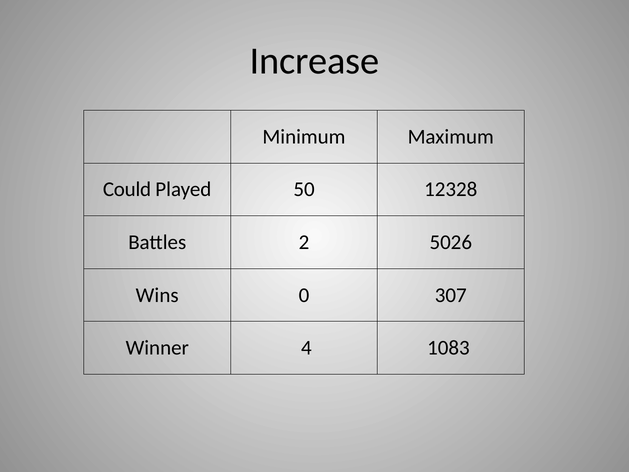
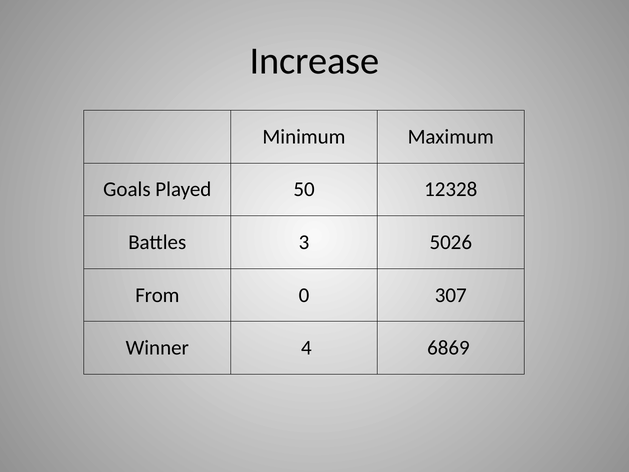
Could: Could -> Goals (127, 189)
2: 2 -> 3 (304, 242)
Wins: Wins -> From (157, 295)
1083: 1083 -> 6869 (448, 348)
